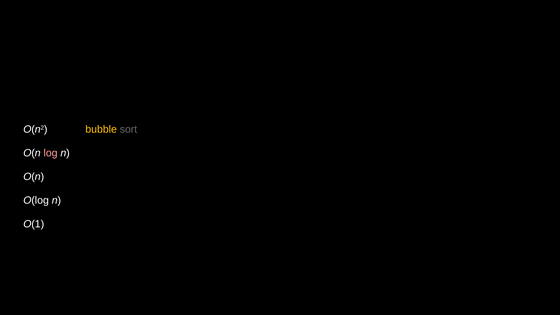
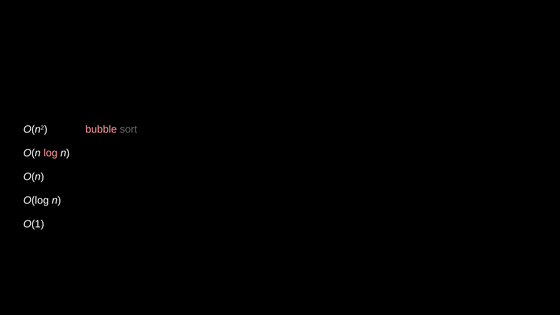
bubble colour: yellow -> pink (101, 129)
